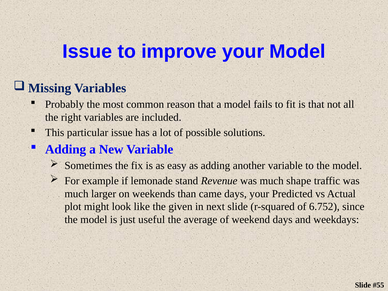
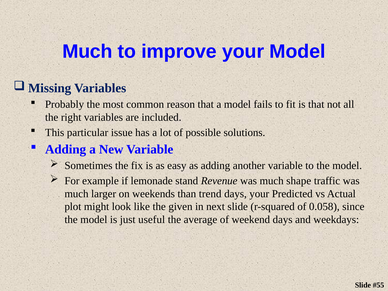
Issue: Issue -> Much (87, 51)
came: came -> trend (210, 194)
6.752: 6.752 -> 0.058 (324, 207)
